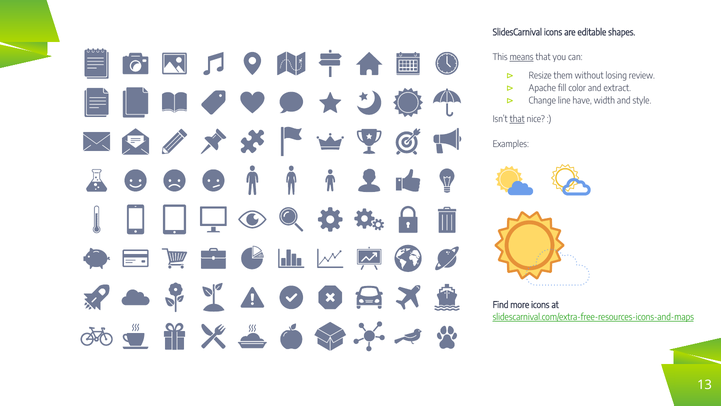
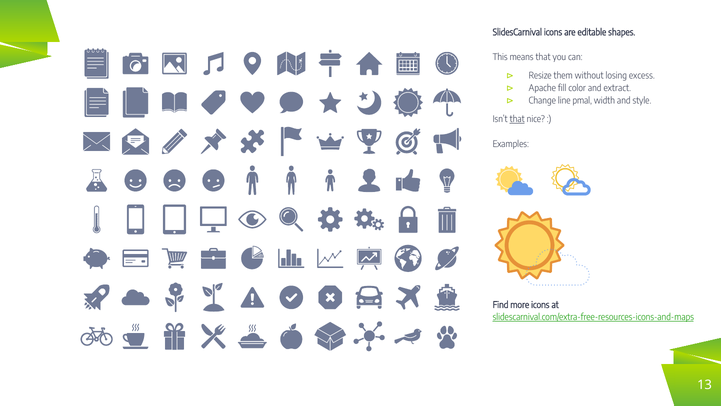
means underline: present -> none (522, 57)
review: review -> excess (642, 76)
have: have -> pmal (582, 101)
